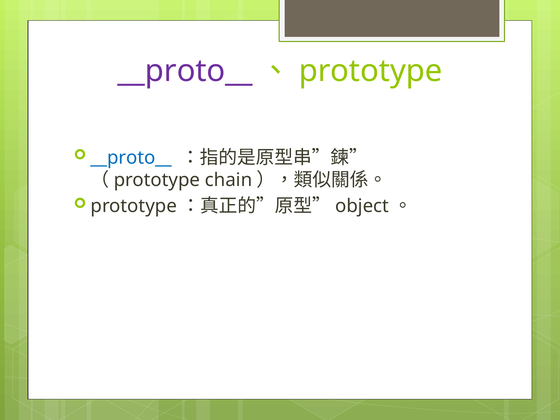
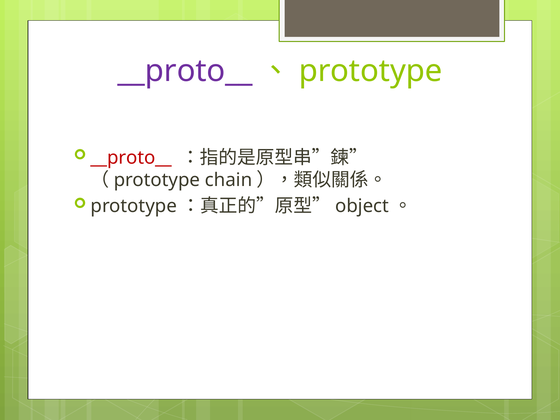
__proto__ colour: blue -> red (131, 158)
